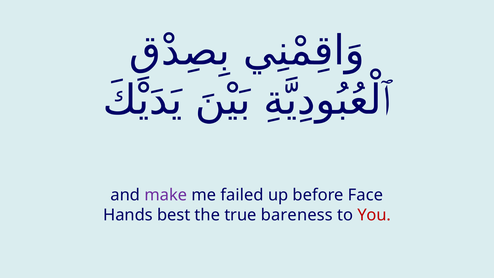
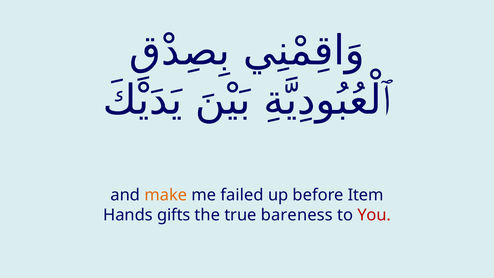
make colour: purple -> orange (166, 195)
Face: Face -> Item (366, 195)
best: best -> gifts (174, 215)
